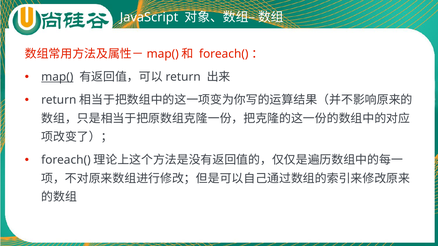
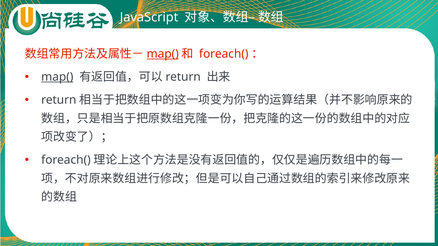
map( underline: none -> present (163, 54)
